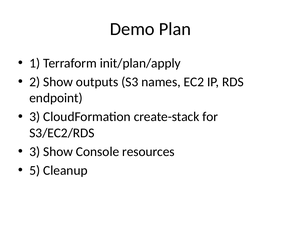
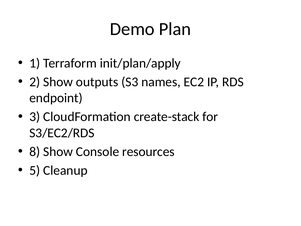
3: 3 -> 8 (35, 151)
